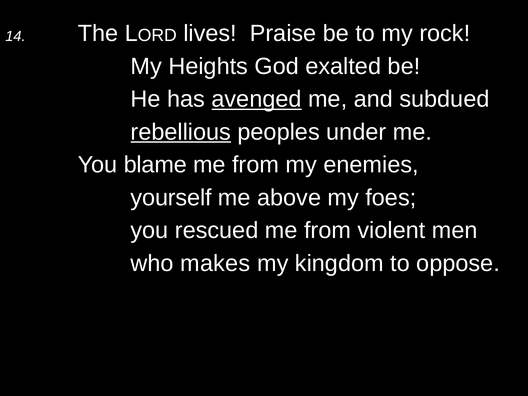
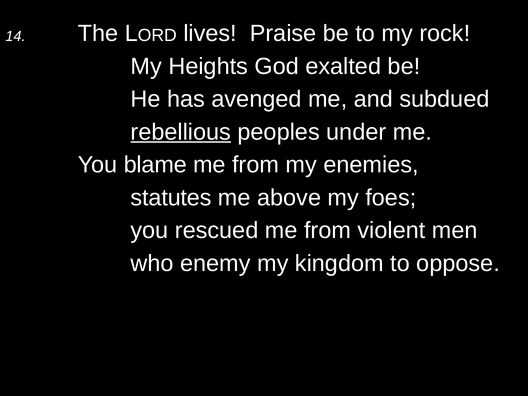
avenged underline: present -> none (257, 99)
yourself: yourself -> statutes (171, 198)
makes: makes -> enemy (215, 263)
